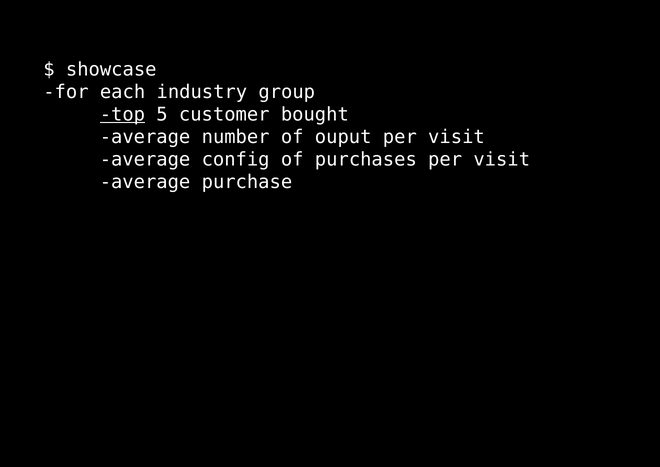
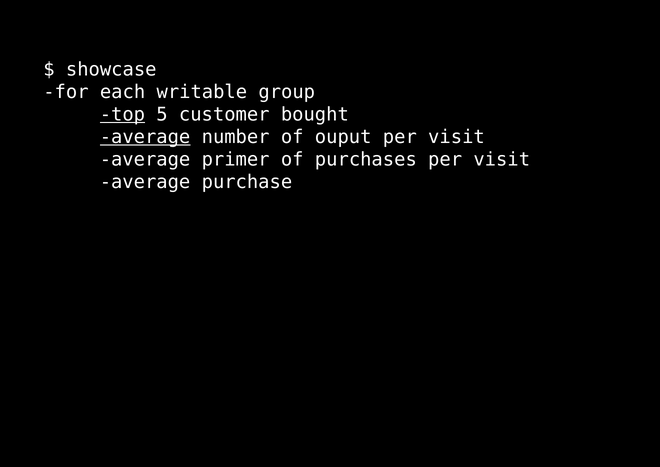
industry: industry -> writable (202, 92)
average underline: none -> present (145, 137)
config: config -> primer (236, 160)
